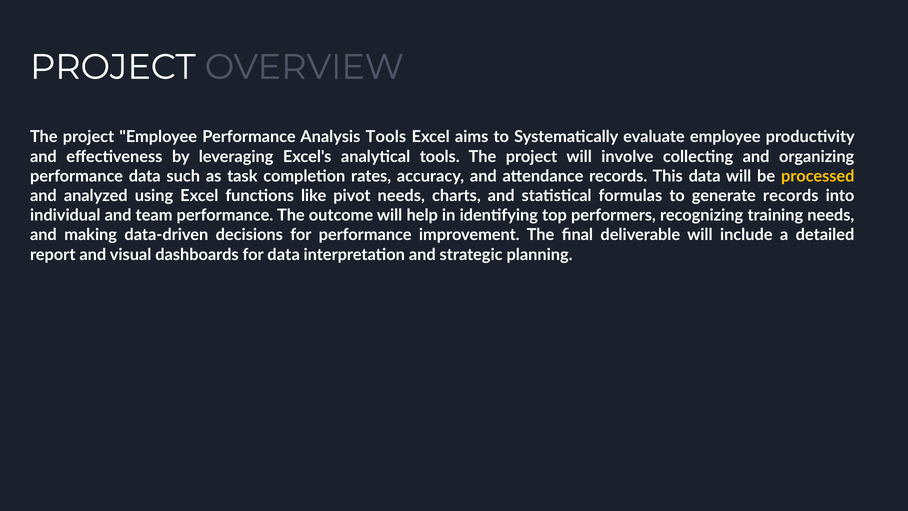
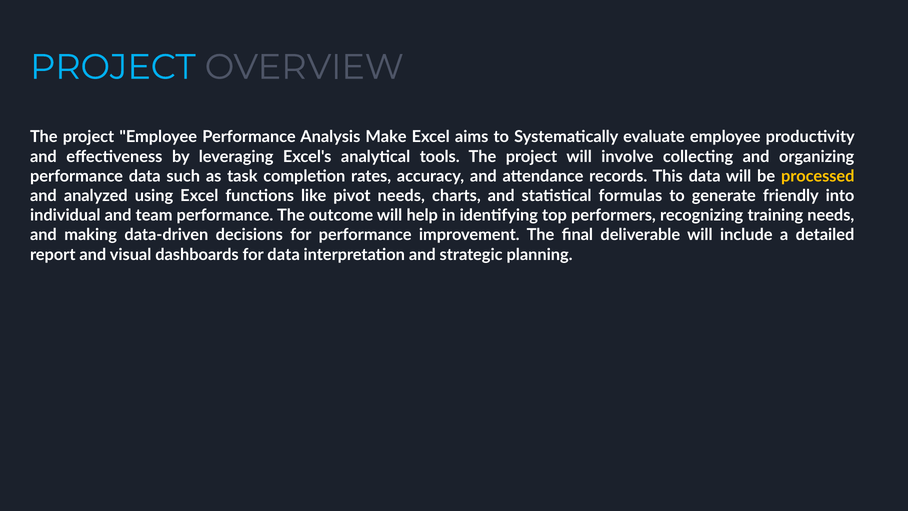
PROJECT colour: white -> light blue (113, 67)
Analysis Tools: Tools -> Make (386, 137)
generate records: records -> friendly (791, 196)
